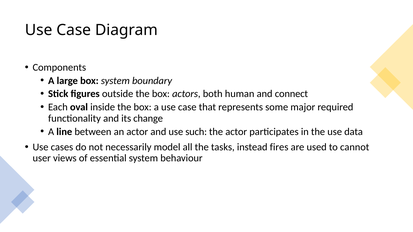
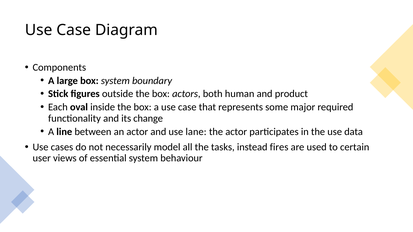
connect: connect -> product (291, 94)
such: such -> lane (196, 132)
cannot: cannot -> certain (355, 147)
